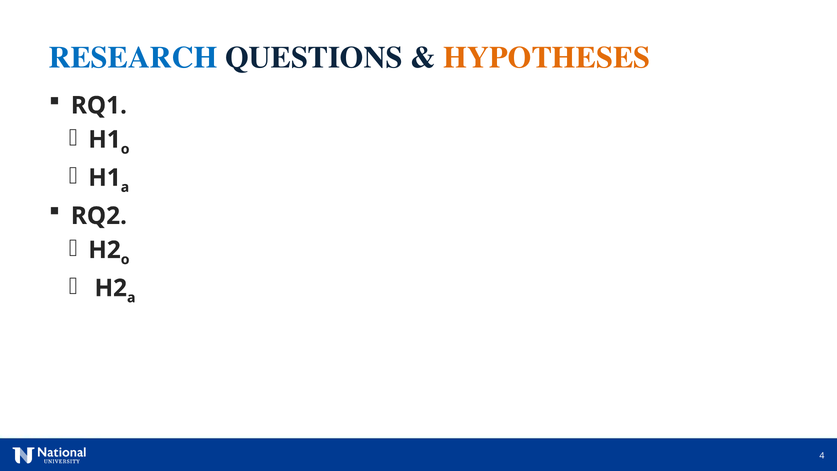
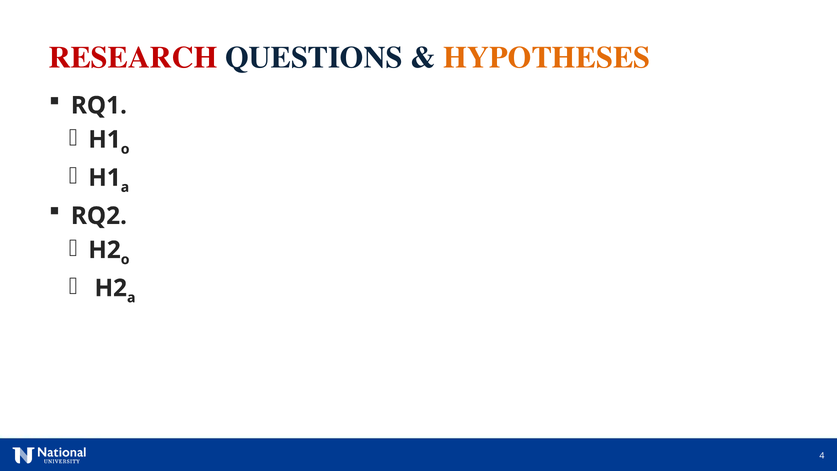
RESEARCH colour: blue -> red (133, 57)
